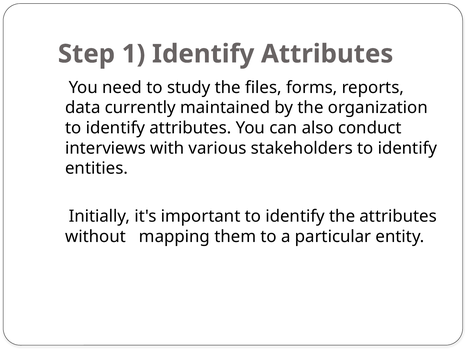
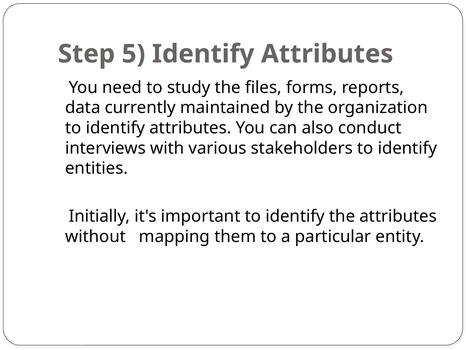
1: 1 -> 5 (134, 54)
